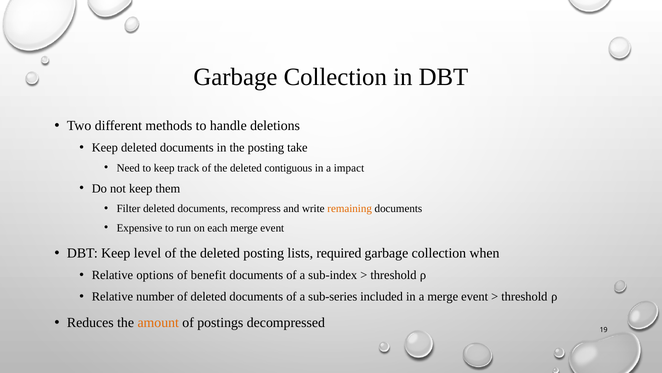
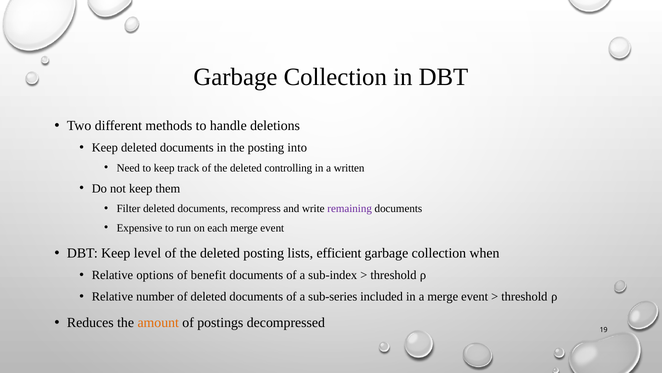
take: take -> into (297, 148)
contiguous: contiguous -> controlling (288, 168)
impact: impact -> written (349, 168)
remaining colour: orange -> purple (350, 208)
required: required -> efficient (339, 253)
